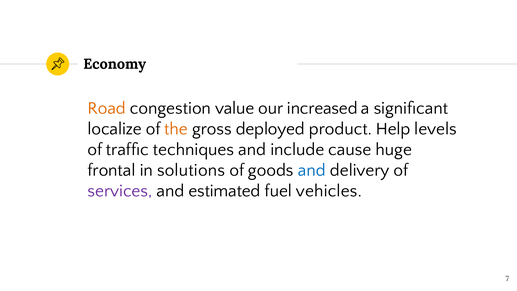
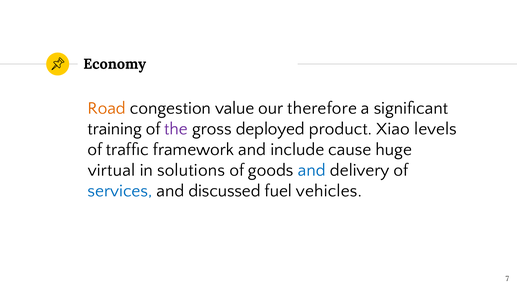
increased: increased -> therefore (322, 108)
localize: localize -> training (115, 129)
the colour: orange -> purple (176, 129)
Help: Help -> Xiao (393, 129)
techniques: techniques -> framework (194, 149)
frontal: frontal -> virtual (111, 170)
services colour: purple -> blue (120, 191)
estimated: estimated -> discussed (225, 191)
